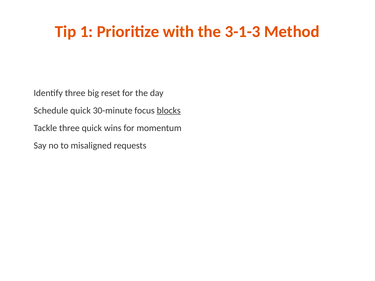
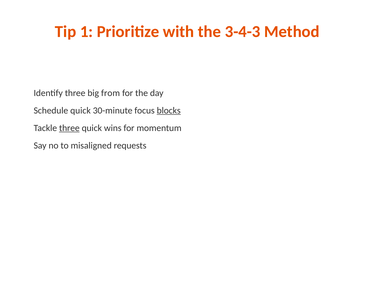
3-1-3: 3-1-3 -> 3-4-3 (243, 32)
reset: reset -> from (111, 93)
three underline: none -> present (69, 128)
